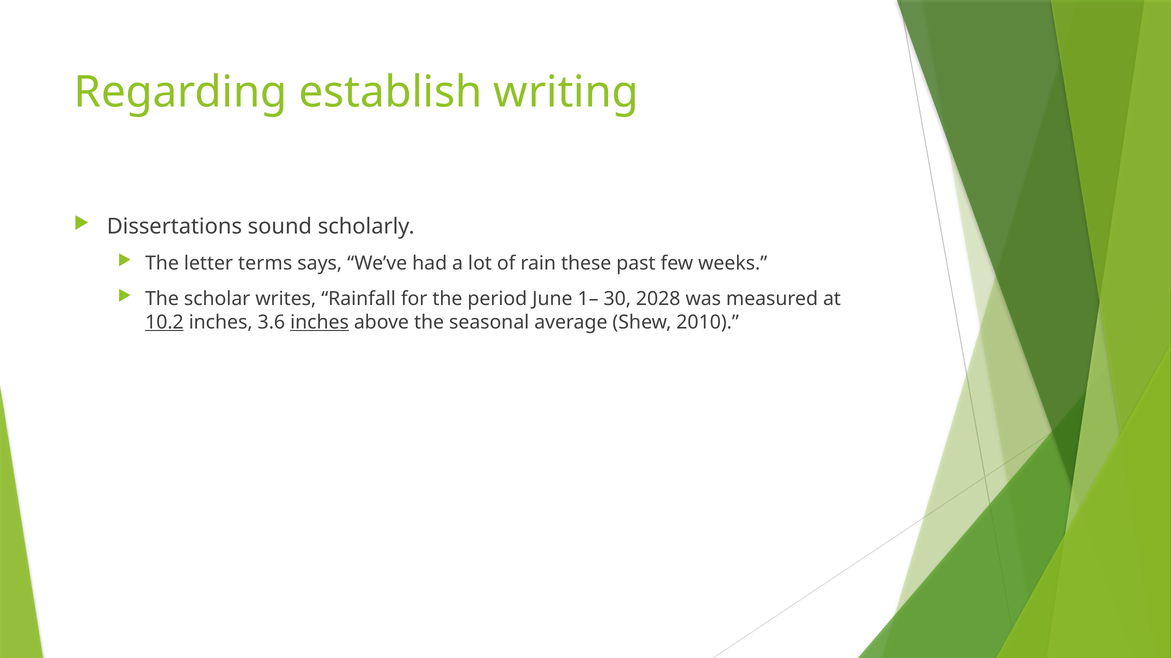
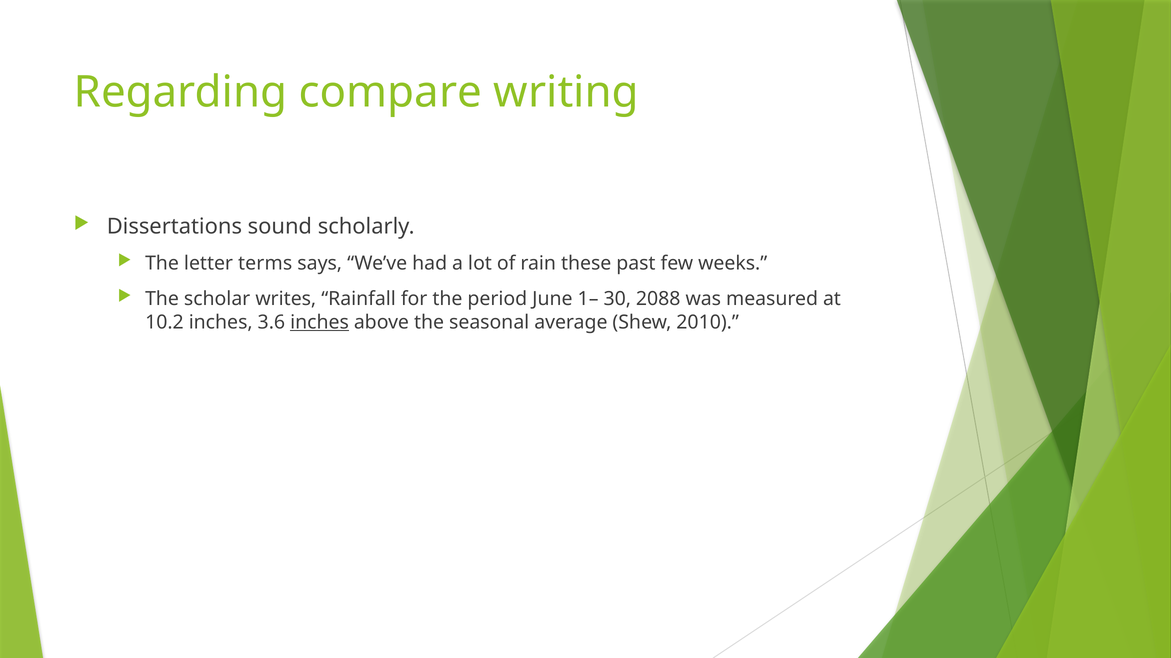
establish: establish -> compare (390, 92)
2028: 2028 -> 2088 (658, 299)
10.2 underline: present -> none (164, 323)
